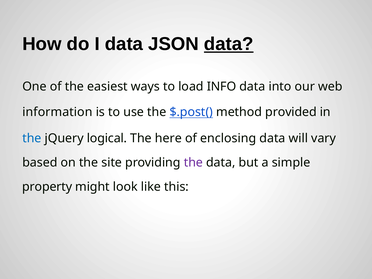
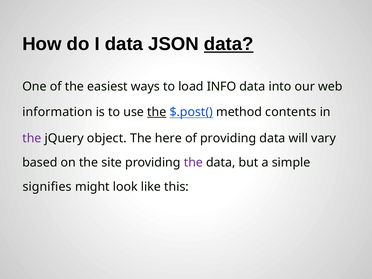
the underline: none -> present (157, 112)
provided: provided -> contents (291, 112)
the colour: blue -> purple (32, 138)
logical: logical -> object (107, 138)
of enclosing: enclosing -> providing (228, 138)
property: property -> signifies (47, 187)
